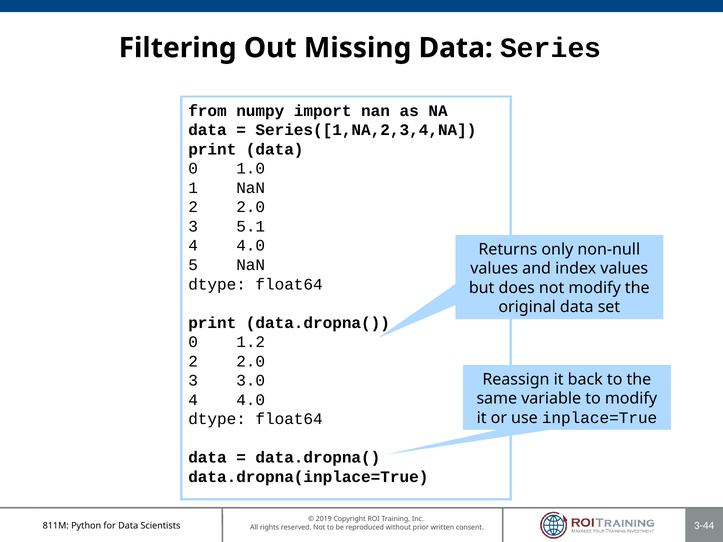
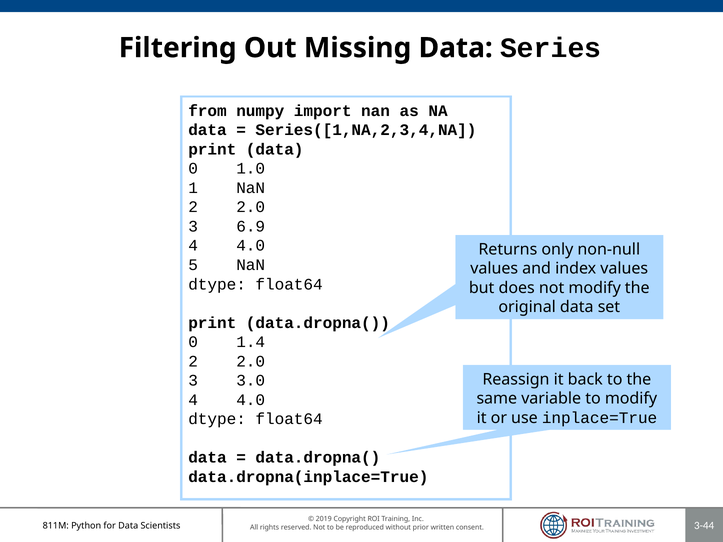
5.1: 5.1 -> 6.9 (251, 227)
1.2: 1.2 -> 1.4 (251, 342)
